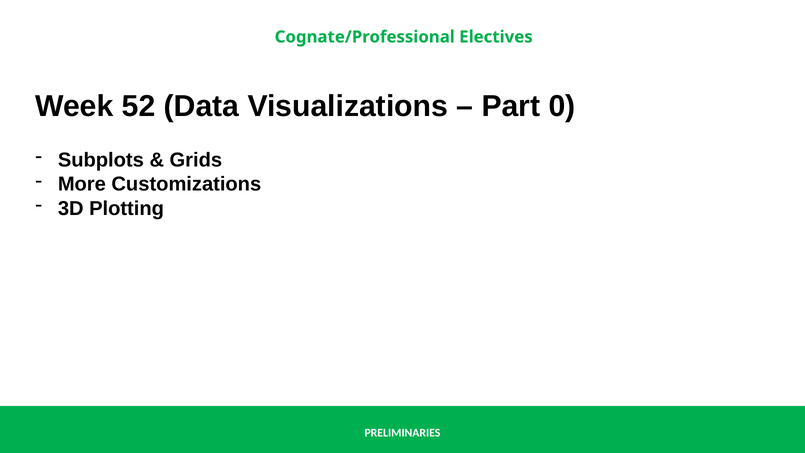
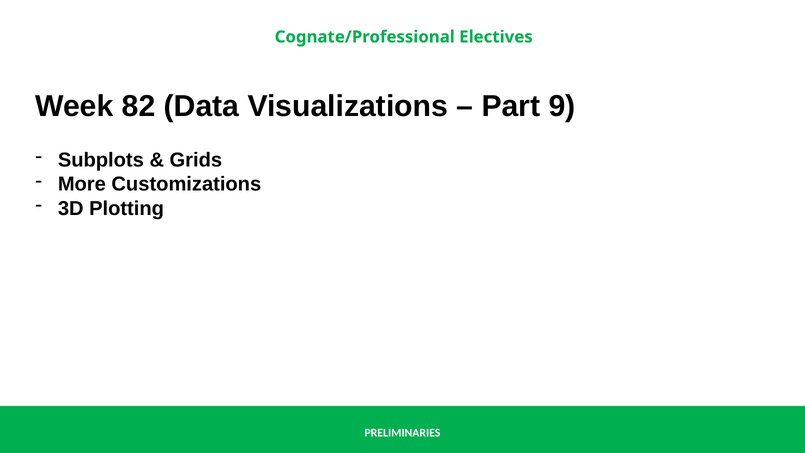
52: 52 -> 82 (139, 106)
0: 0 -> 9 (562, 106)
